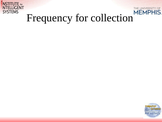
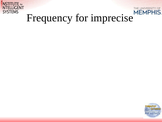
collection: collection -> imprecise (112, 18)
